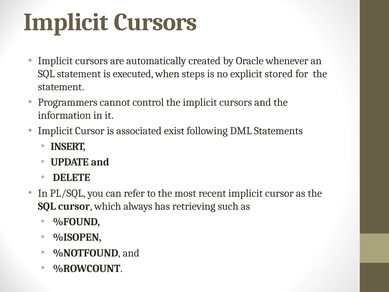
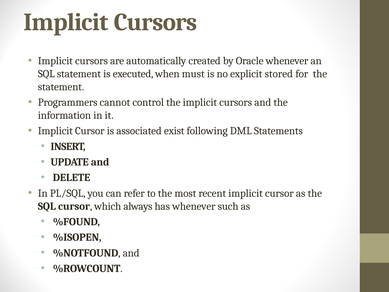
steps: steps -> must (193, 74)
has retrieving: retrieving -> whenever (194, 206)
